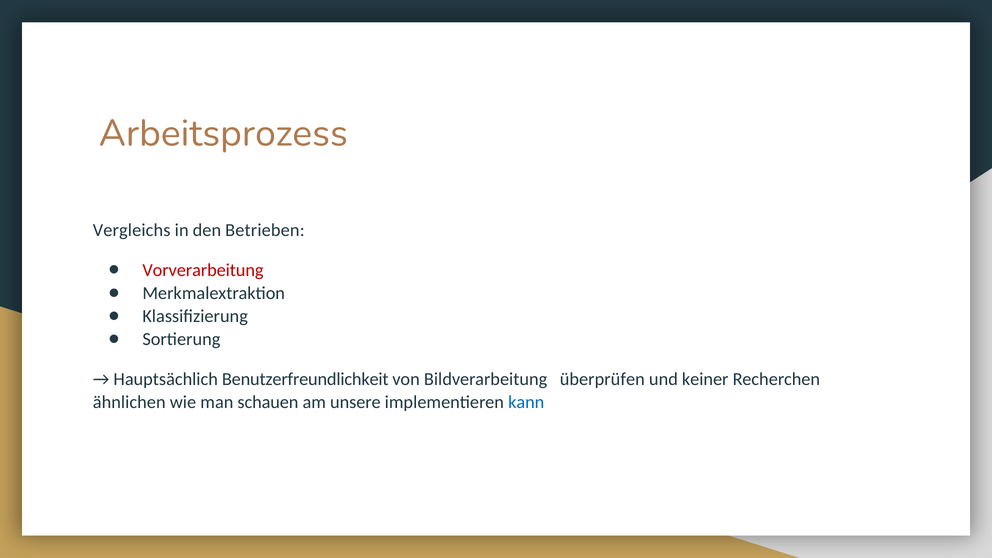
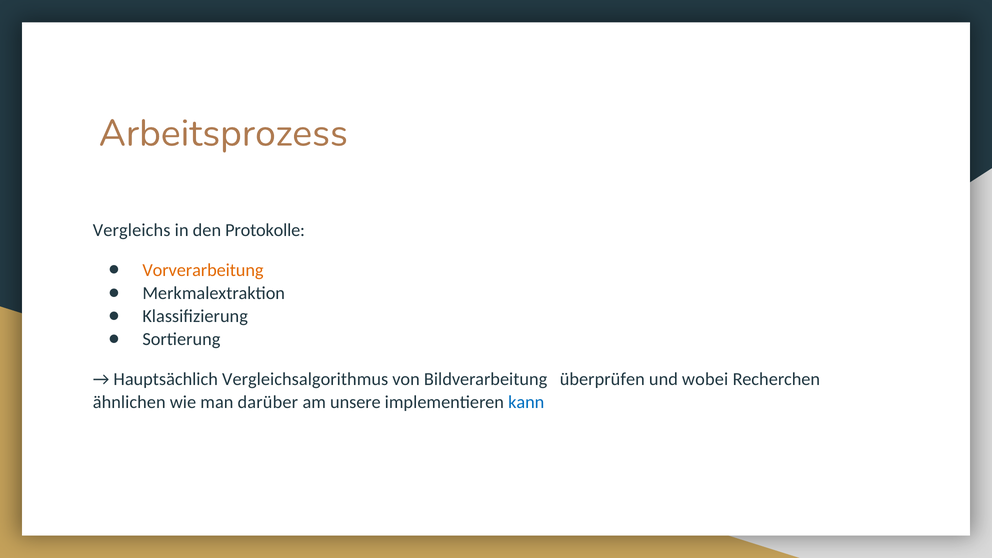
Betrieben: Betrieben -> Protokolle (265, 230)
Vorverarbeitung colour: red -> orange (203, 270)
Benutzerfreundlichkeit: Benutzerfreundlichkeit -> Vergleichsalgorithmus (305, 379)
keiner: keiner -> wobei (705, 379)
schauen: schauen -> darüber (268, 402)
